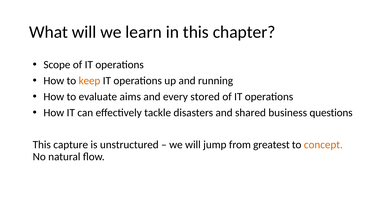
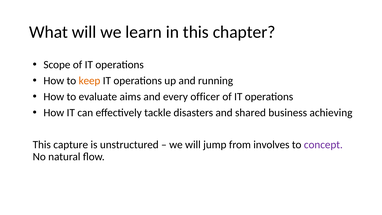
stored: stored -> officer (205, 97)
questions: questions -> achieving (331, 113)
greatest: greatest -> involves (271, 145)
concept colour: orange -> purple (323, 145)
